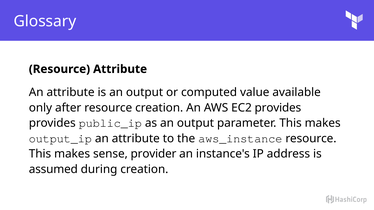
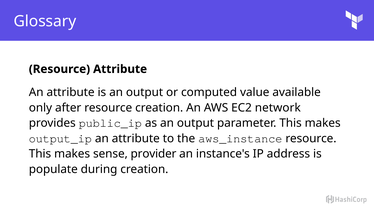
EC2 provides: provides -> network (278, 108)
assumed: assumed -> populate (53, 170)
